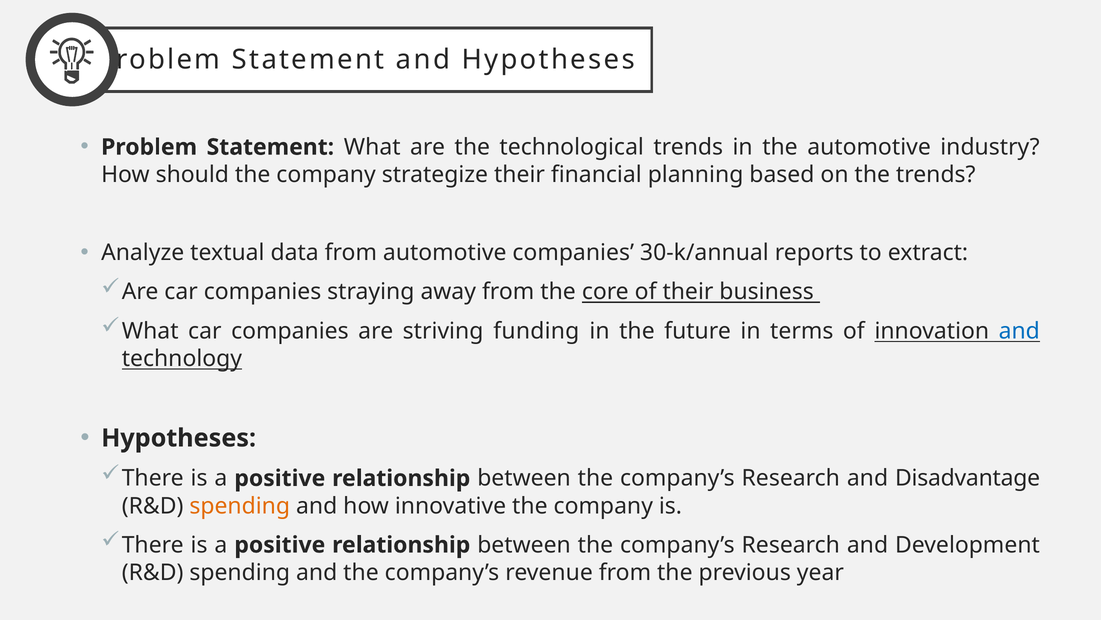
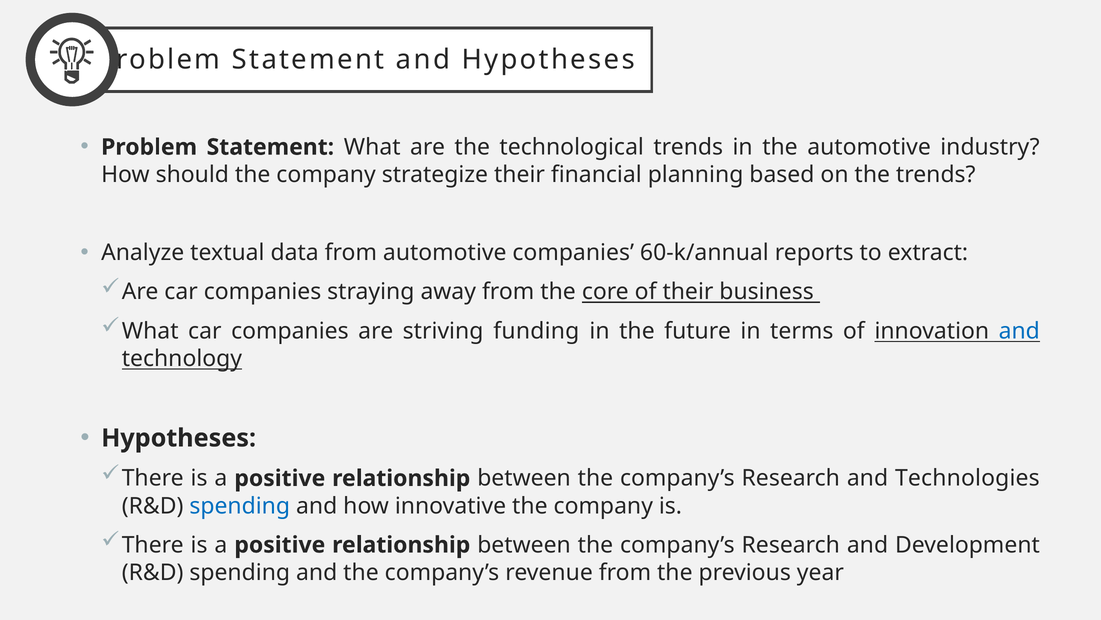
30-k/annual: 30-k/annual -> 60-k/annual (704, 253)
Disadvantage: Disadvantage -> Technologies (967, 478)
spending colour: orange -> blue (240, 505)
